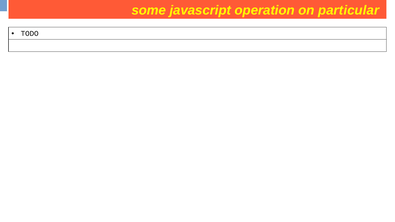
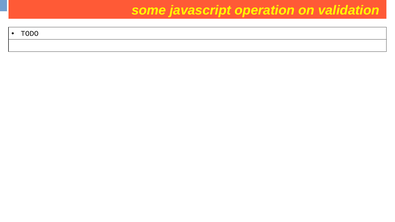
particular: particular -> validation (349, 10)
